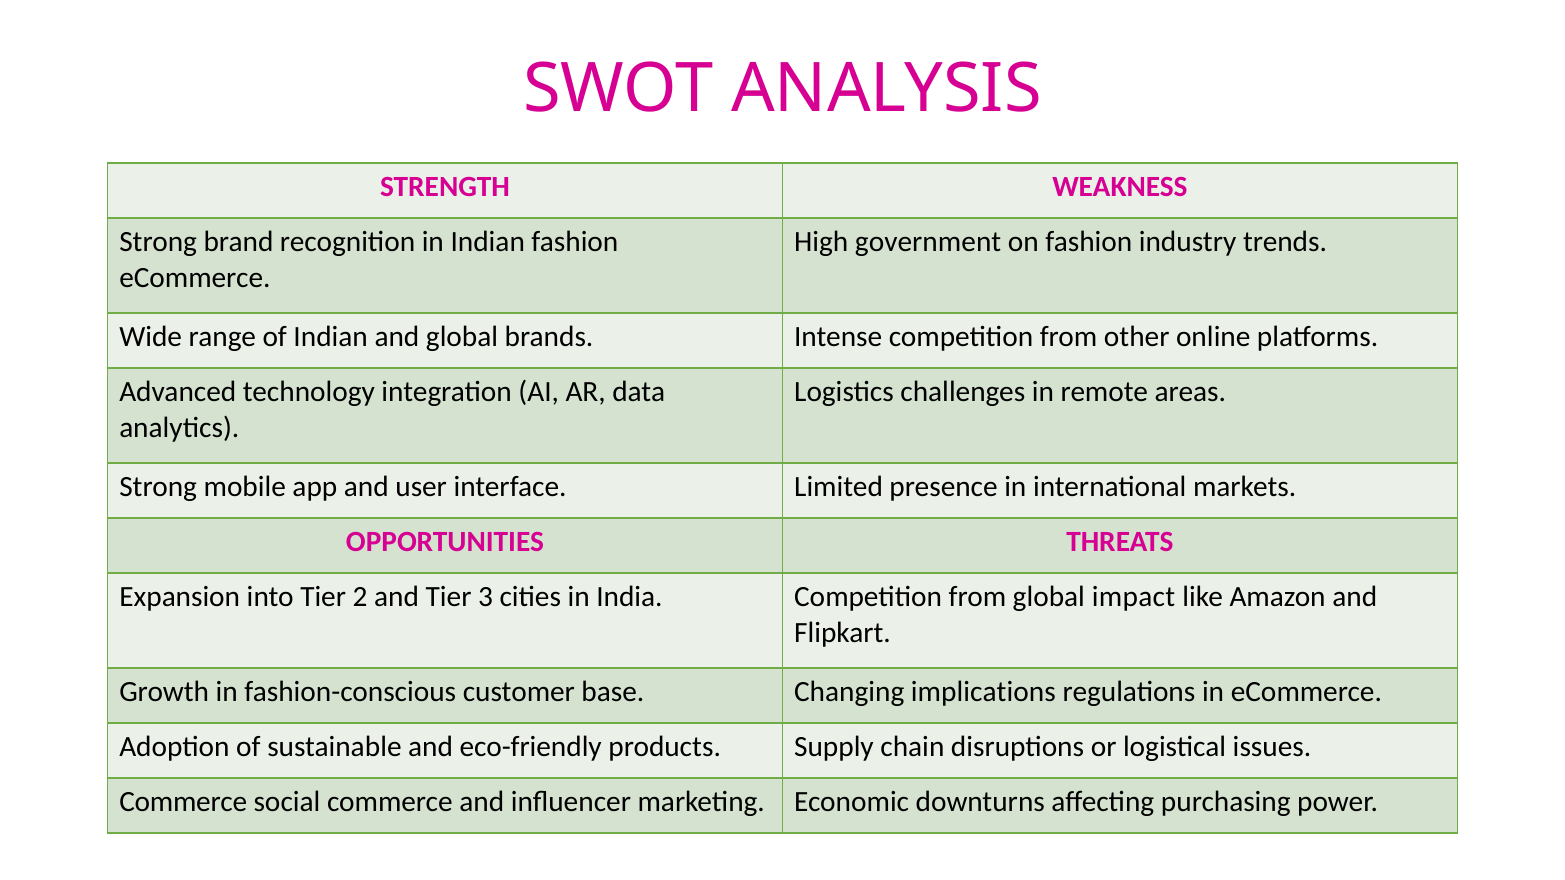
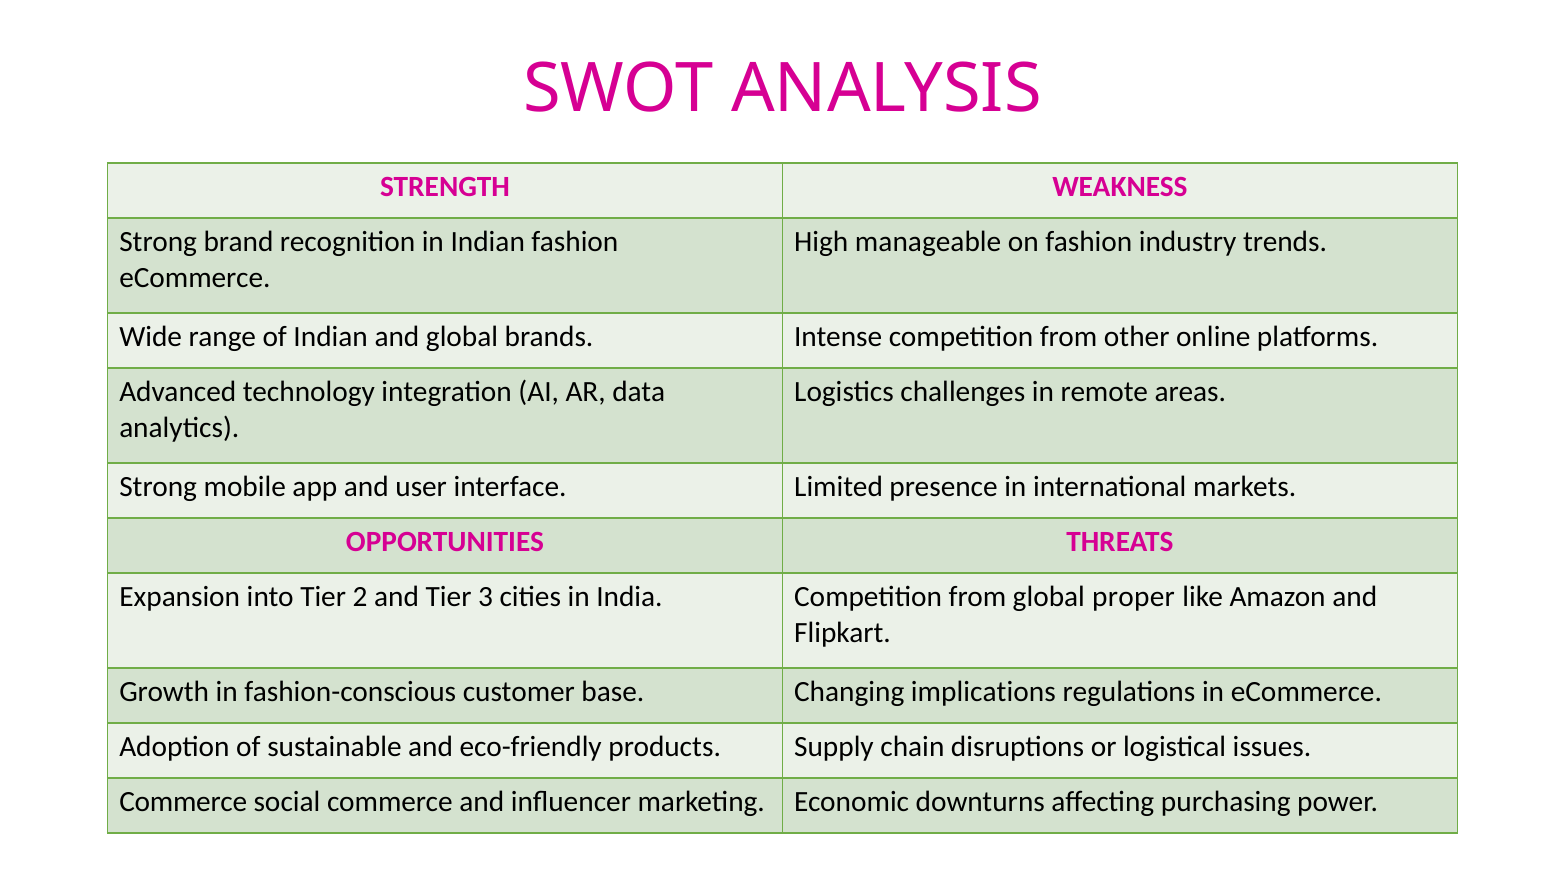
government: government -> manageable (928, 242)
impact: impact -> proper (1134, 597)
